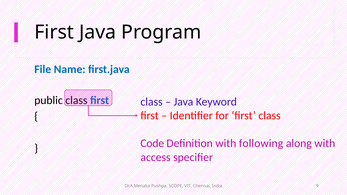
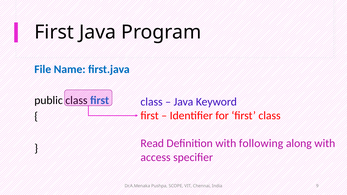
Code: Code -> Read (152, 143)
